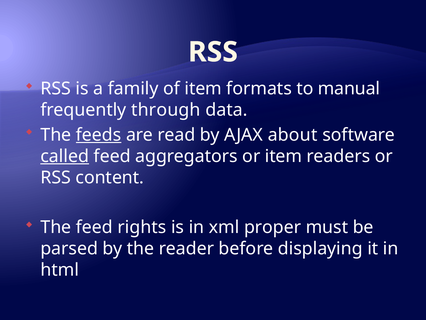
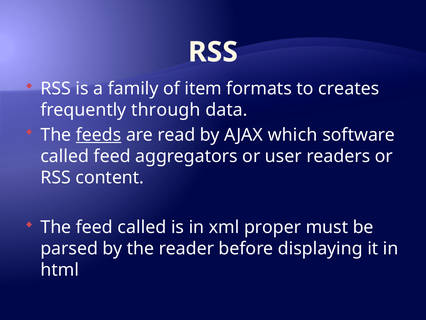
manual: manual -> creates (349, 89)
about: about -> which (293, 135)
called underline: present -> none (65, 156)
or item: item -> user (283, 156)
feed rights: rights -> called (142, 227)
